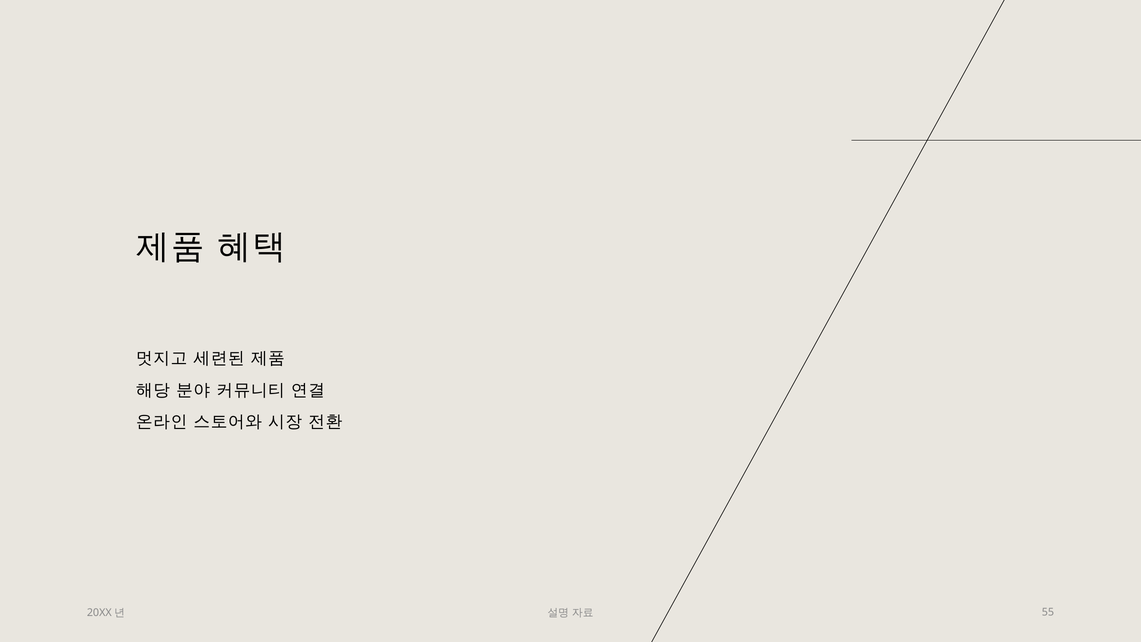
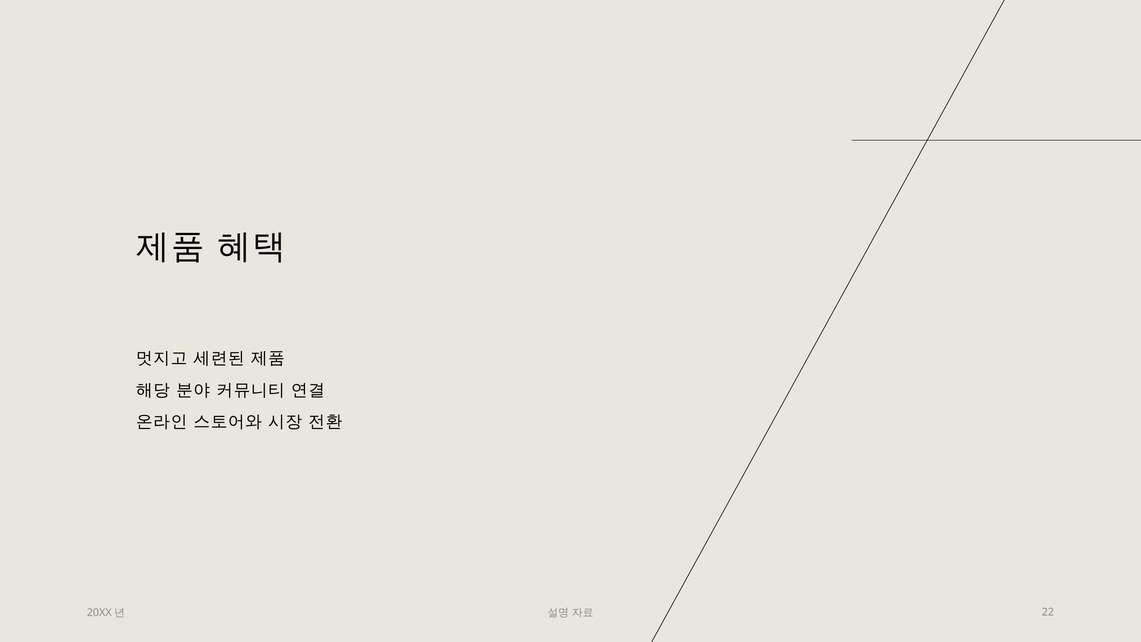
55: 55 -> 22 (1048, 612)
